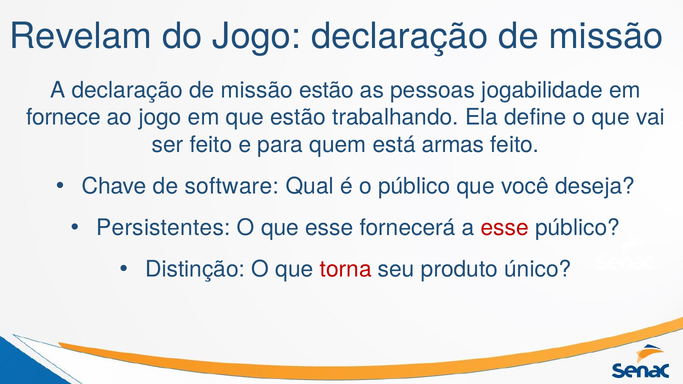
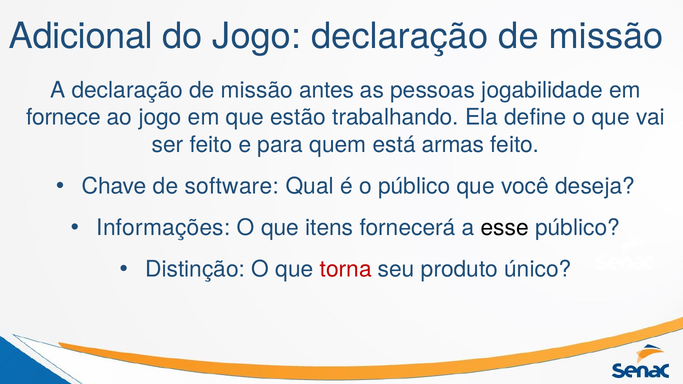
Revelam: Revelam -> Adicional (81, 36)
missão estão: estão -> antes (327, 90)
Persistentes: Persistentes -> Informações (163, 228)
que esse: esse -> itens (329, 228)
esse colour: red -> black (505, 228)
